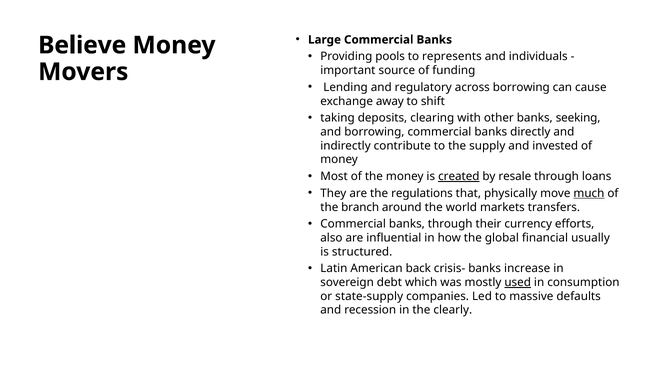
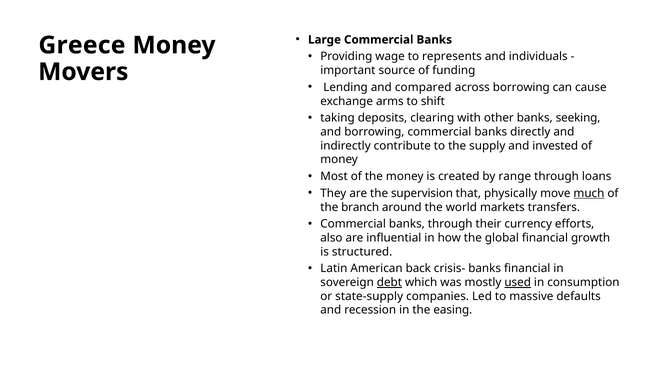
Believe: Believe -> Greece (82, 45)
pools: pools -> wage (390, 57)
regulatory: regulatory -> compared (423, 87)
away: away -> arms (390, 101)
created underline: present -> none (459, 177)
resale: resale -> range (515, 177)
regulations: regulations -> supervision (422, 193)
usually: usually -> growth (591, 238)
banks increase: increase -> financial (527, 269)
debt underline: none -> present (389, 283)
clearly: clearly -> easing (453, 310)
